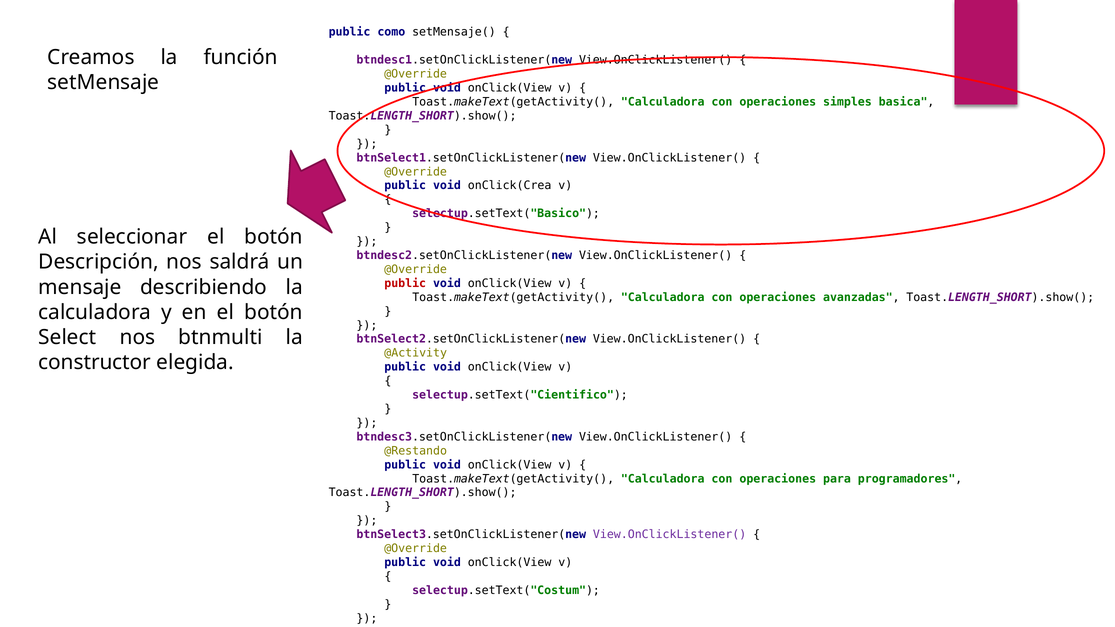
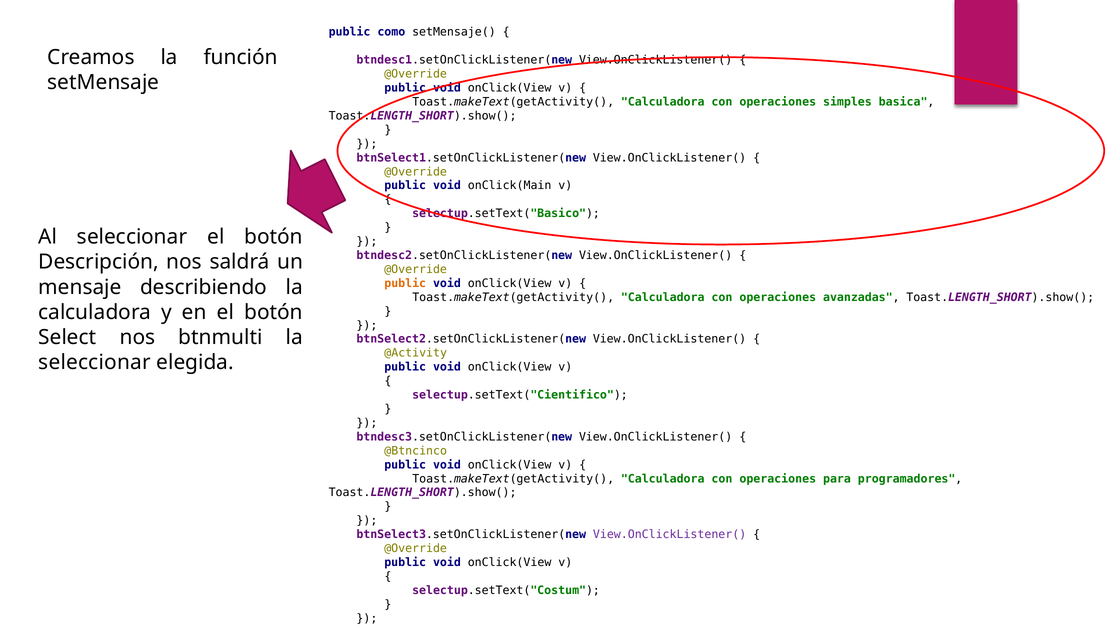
onClick(Crea: onClick(Crea -> onClick(Main (510, 186)
public colour: red -> orange (405, 283)
constructor: constructor -> seleccionar (95, 362)
@Restando: @Restando -> @Btncinco (416, 451)
